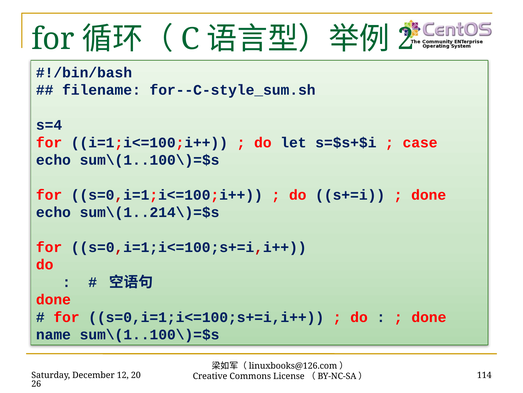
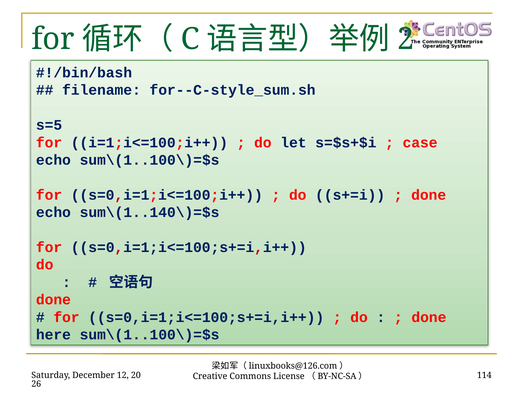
s=4: s=4 -> s=5 (49, 125)
sum\(1..214\)=$s: sum\(1..214\)=$s -> sum\(1..140\)=$s (150, 212)
name: name -> here (53, 334)
